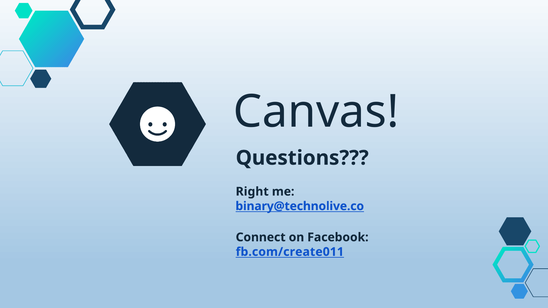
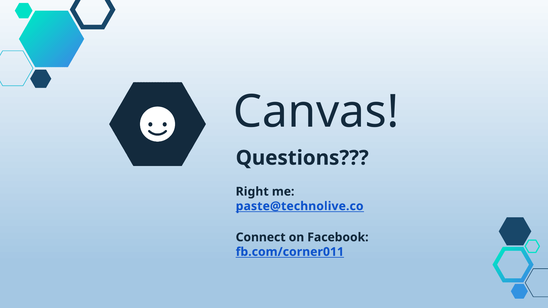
binary@technolive.co: binary@technolive.co -> paste@technolive.co (300, 206)
fb.com/create011: fb.com/create011 -> fb.com/corner011 (290, 252)
